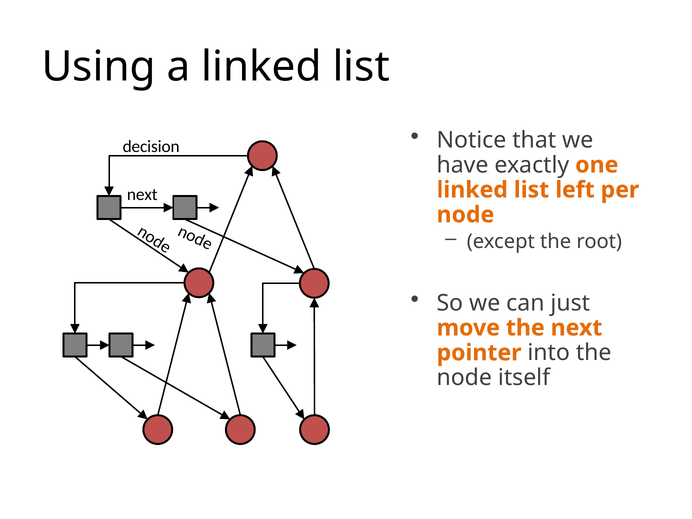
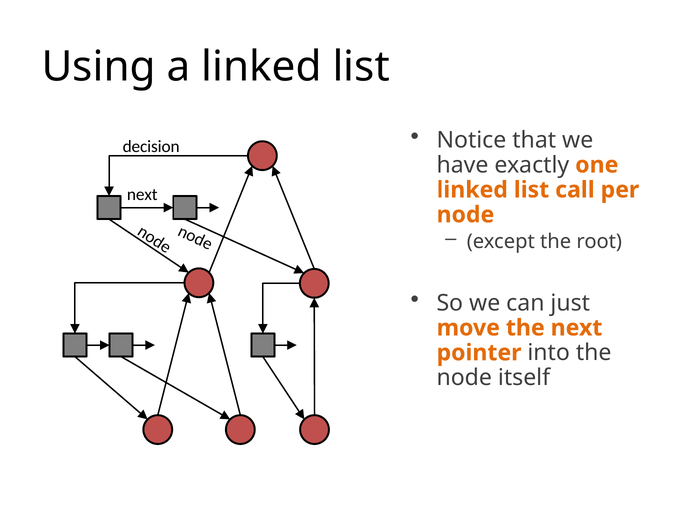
left: left -> call (575, 190)
